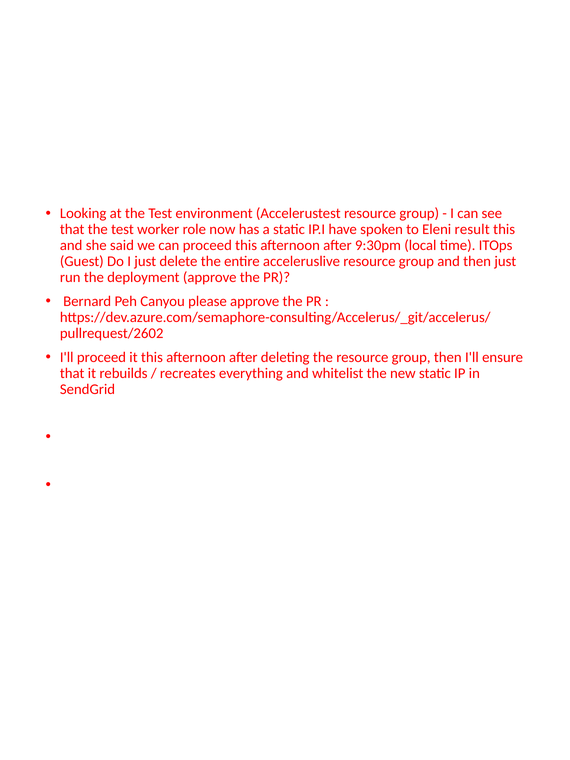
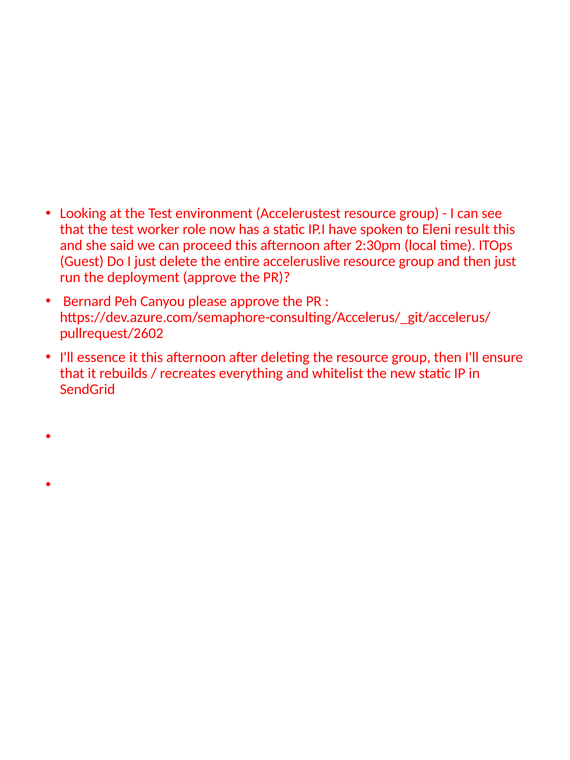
9:30pm: 9:30pm -> 2:30pm (378, 245)
I'll proceed: proceed -> essence (101, 357)
